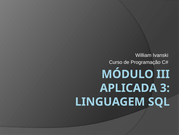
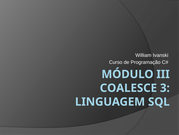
APLICADA: APLICADA -> COALESCE (128, 88)
